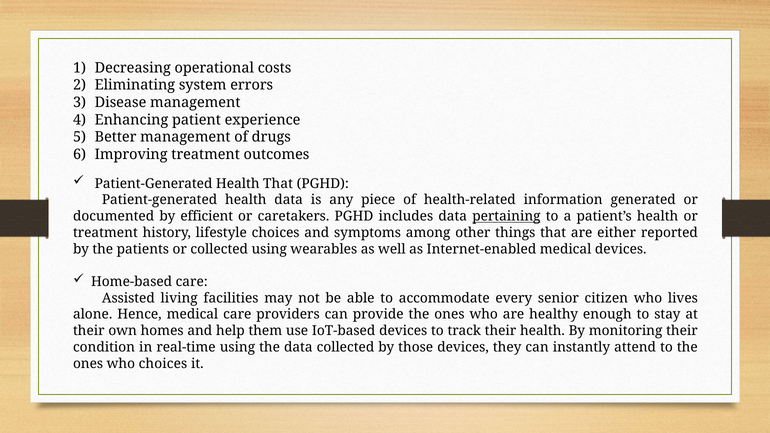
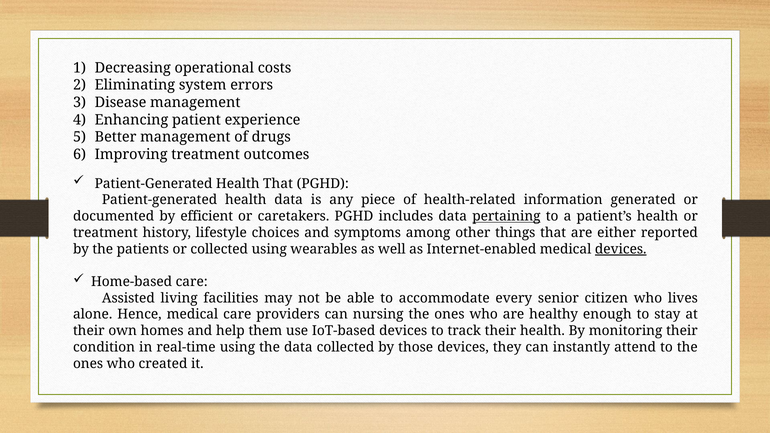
devices underline: none -> present (621, 249)
provide: provide -> nursing (378, 315)
who choices: choices -> created (163, 364)
